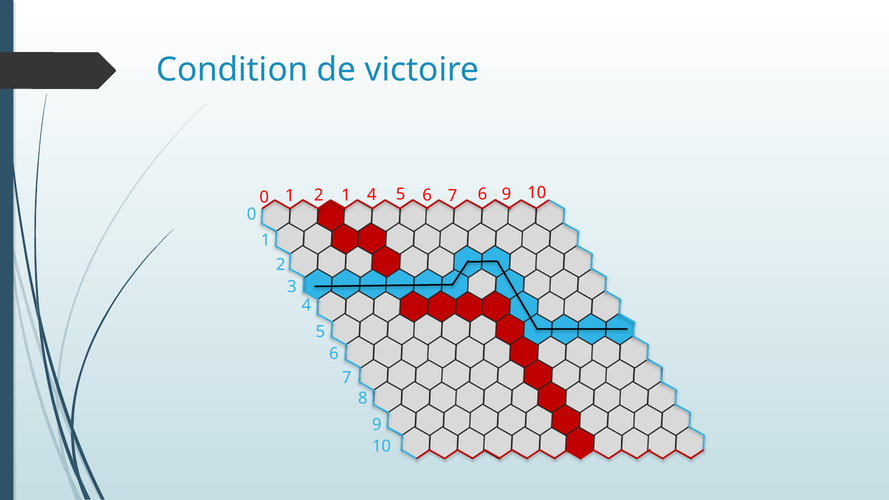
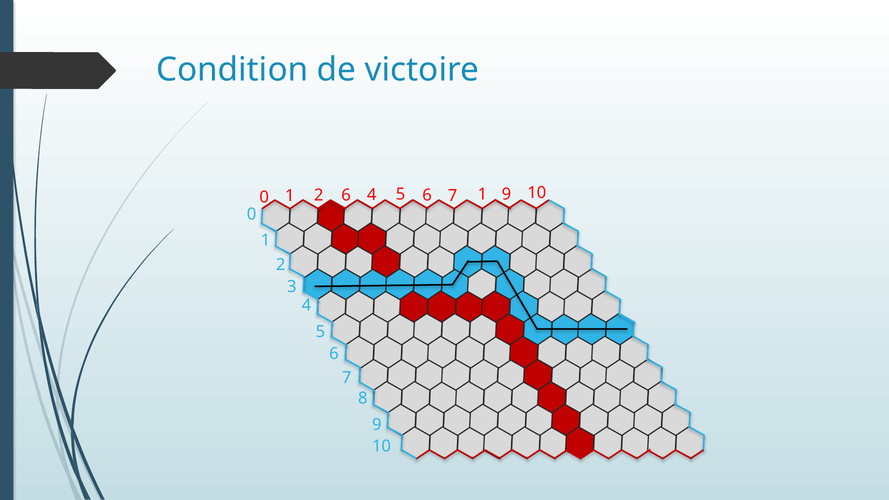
6 6: 6 -> 1 (482, 194)
1 1: 1 -> 6 (346, 195)
